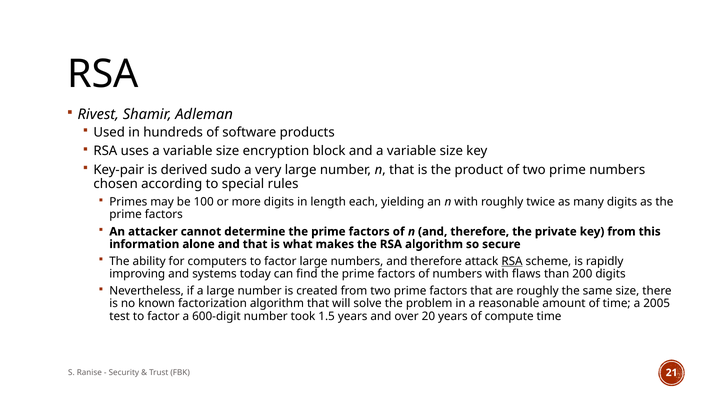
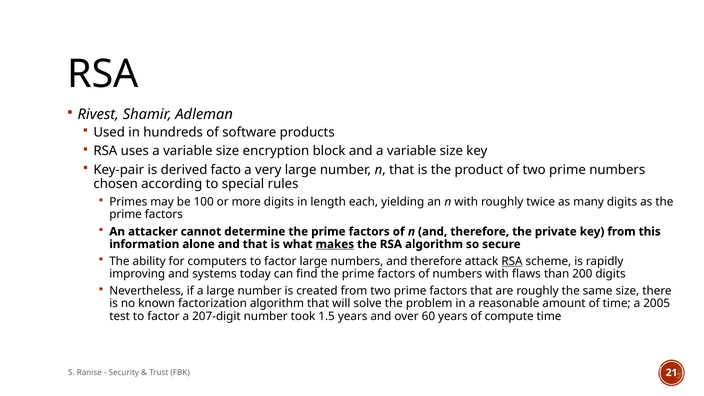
sudo: sudo -> facto (226, 170)
makes underline: none -> present (335, 244)
600-digit: 600-digit -> 207-digit (216, 316)
20: 20 -> 60 (428, 316)
